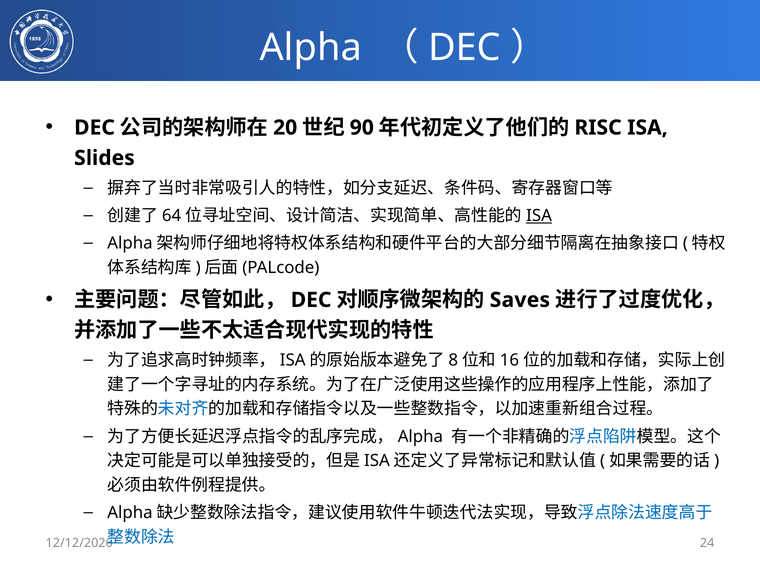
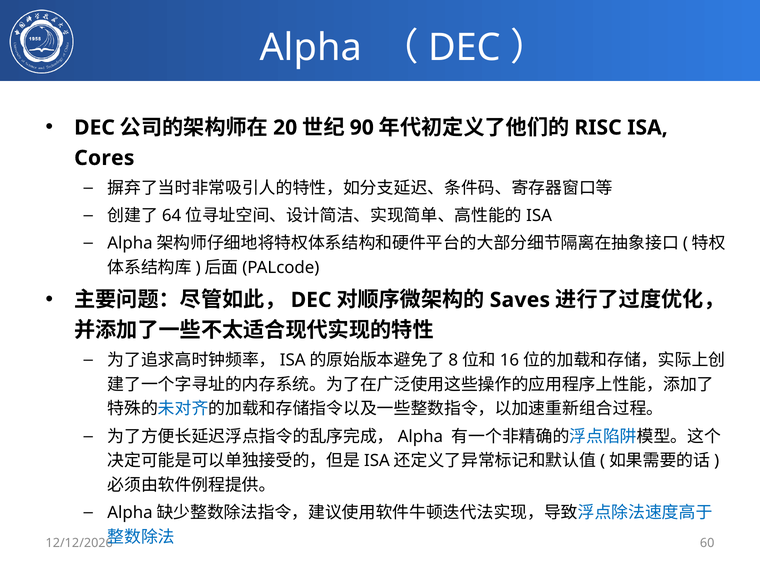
Slides: Slides -> Cores (104, 158)
ISA underline: present -> none (539, 216)
24: 24 -> 60 (707, 543)
